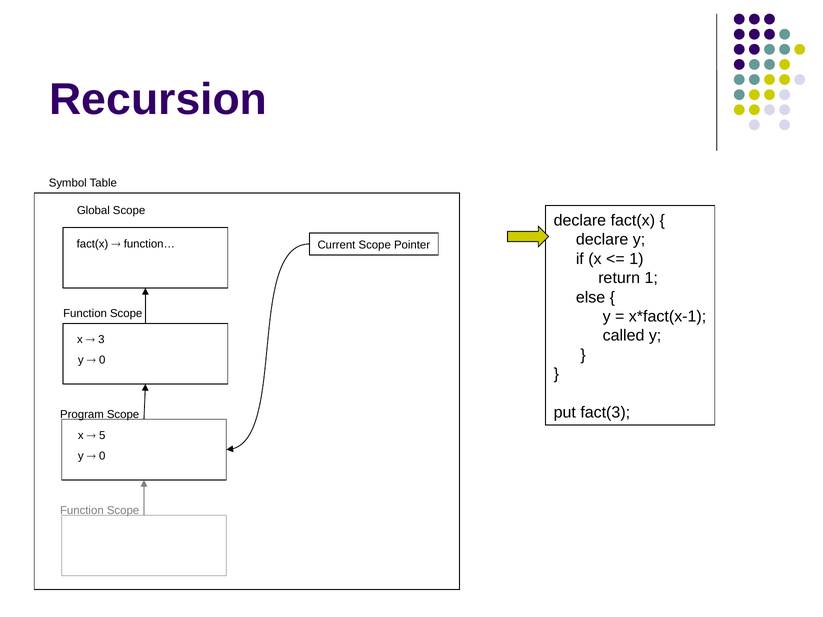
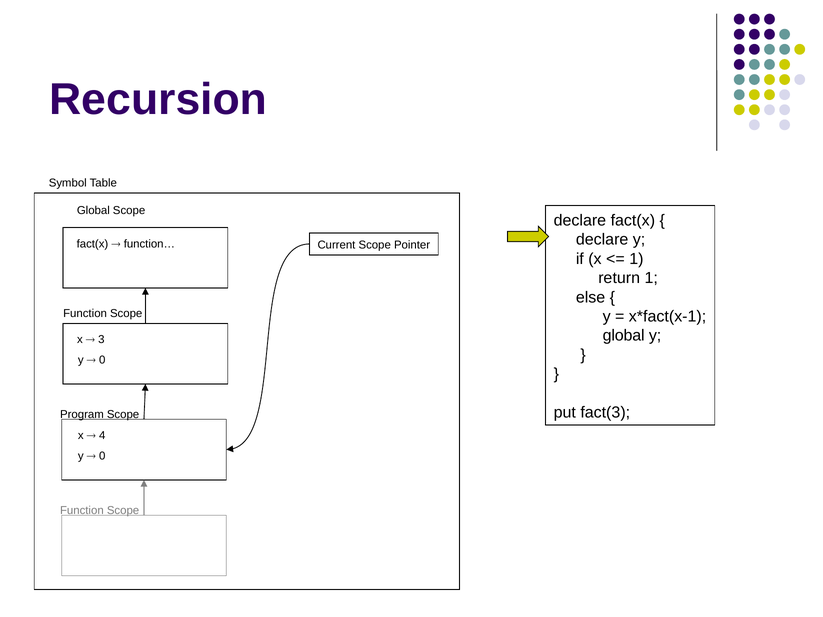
called: called -> global (624, 336)
5: 5 -> 4 (102, 435)
